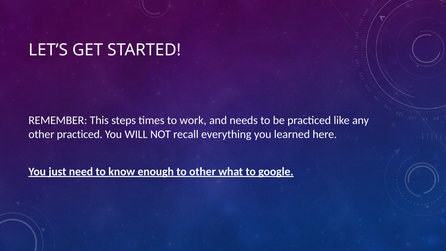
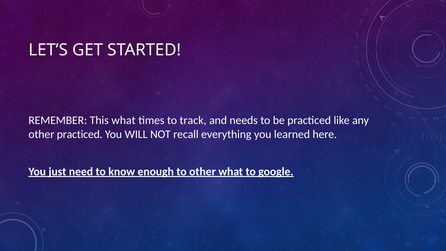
This steps: steps -> what (124, 120)
work: work -> track (193, 120)
